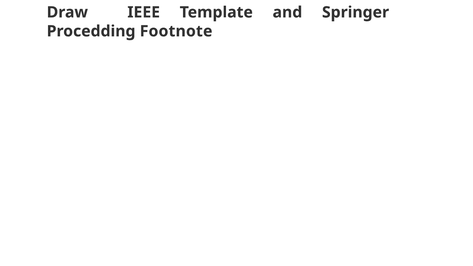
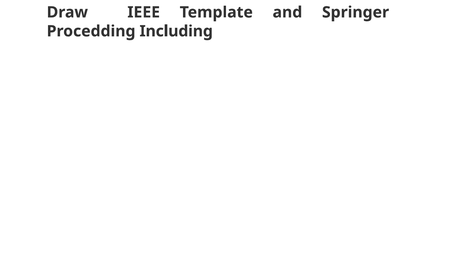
Footnote: Footnote -> Including (176, 31)
